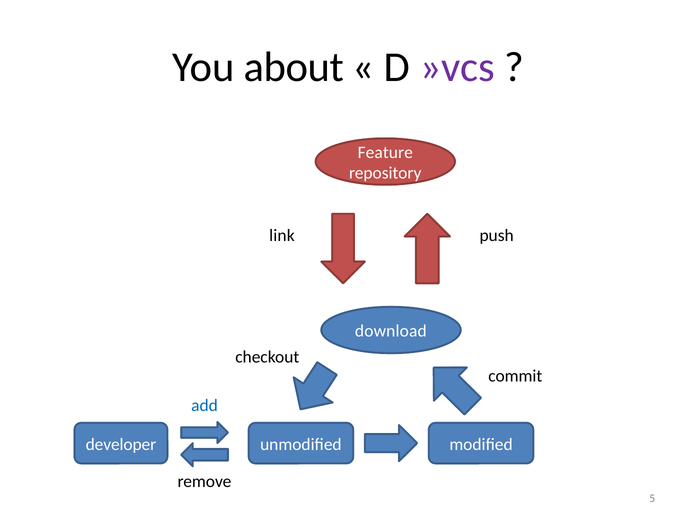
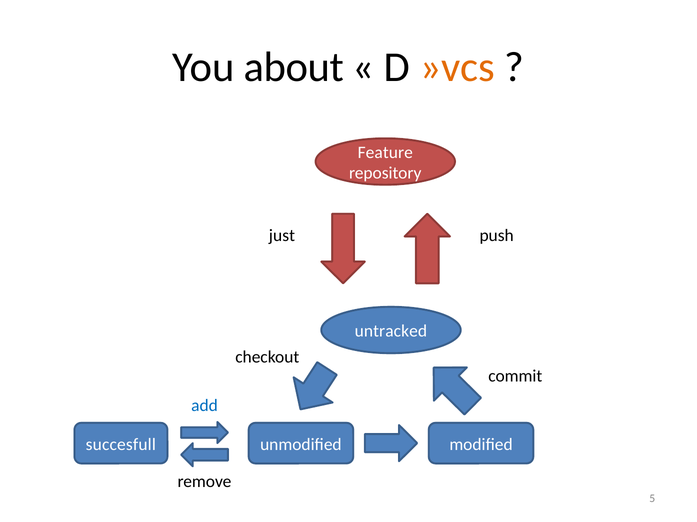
»vcs colour: purple -> orange (457, 67)
link: link -> just (282, 236)
download: download -> untracked (391, 332)
developer: developer -> succesfull (121, 445)
